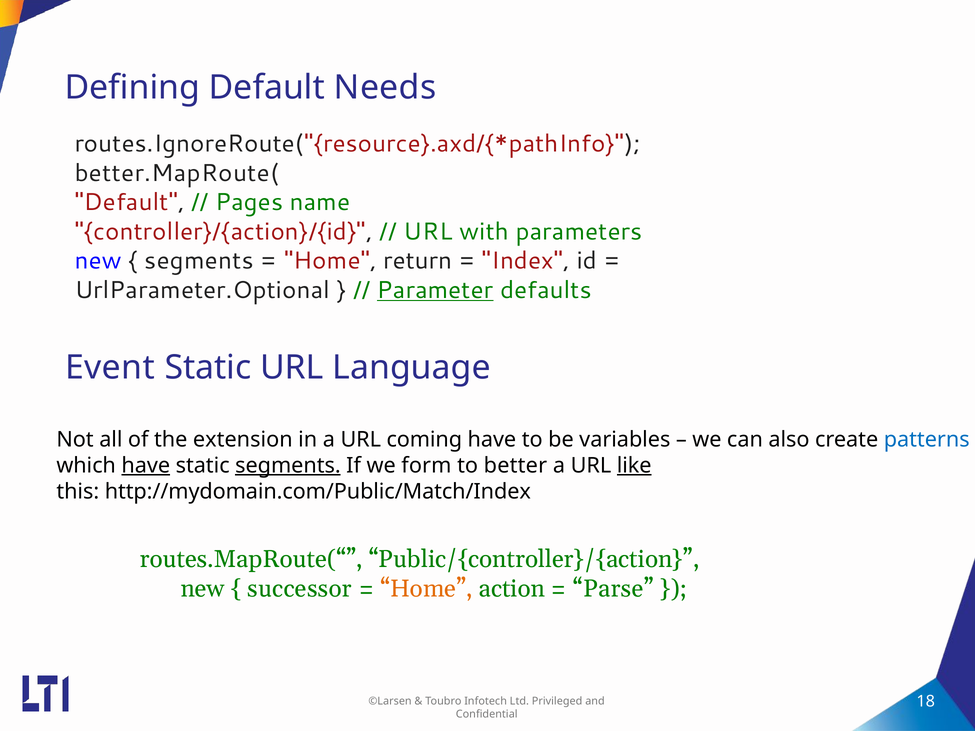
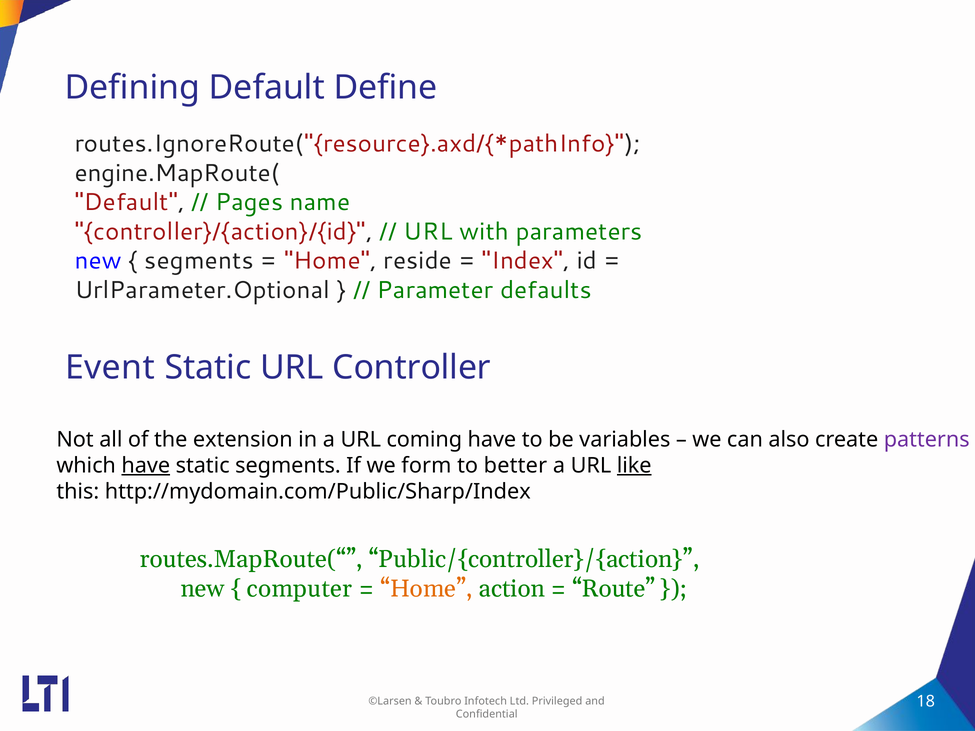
Needs: Needs -> Define (385, 87)
better.MapRoute(: better.MapRoute( -> engine.MapRoute( (177, 173)
return: return -> reside (418, 261)
Parameter underline: present -> none (435, 290)
Language: Language -> Controller (412, 368)
patterns colour: blue -> purple (927, 440)
segments underline: present -> none (288, 466)
http://mydomain.com/Public/Match/Index: http://mydomain.com/Public/Match/Index -> http://mydomain.com/Public/Sharp/Index (318, 492)
successor: successor -> computer (300, 589)
Parse: Parse -> Route (614, 589)
